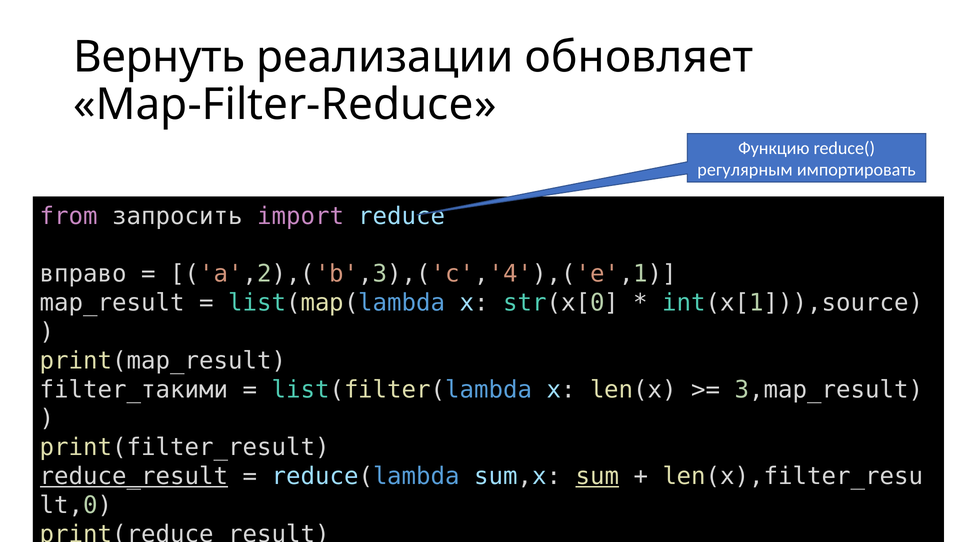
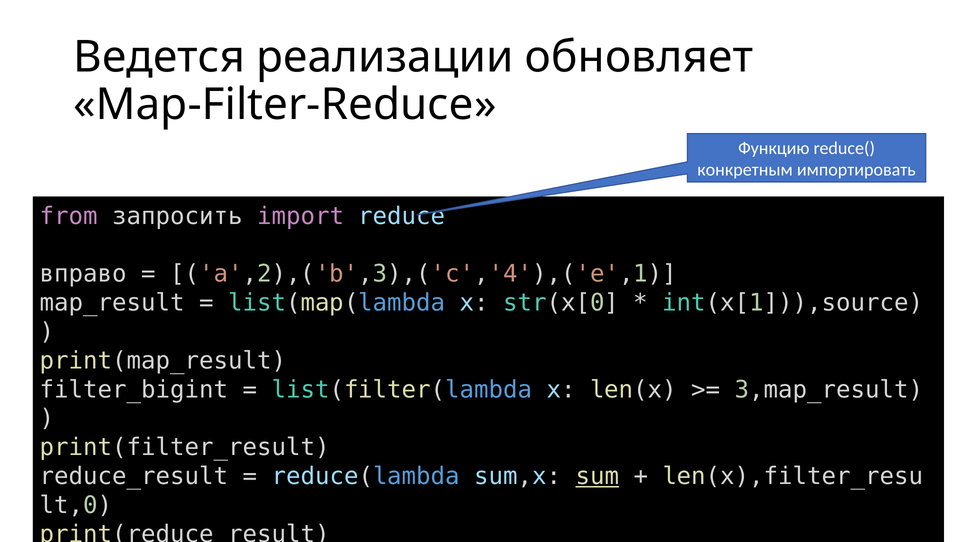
Вернуть: Вернуть -> Ведется (159, 57)
регулярным: регулярным -> конкретным (745, 170)
filter_такими: filter_такими -> filter_bigint (134, 389)
reduce_result underline: present -> none (134, 476)
